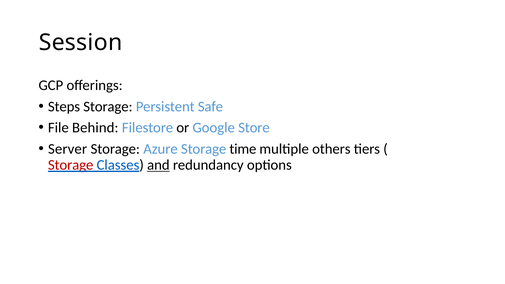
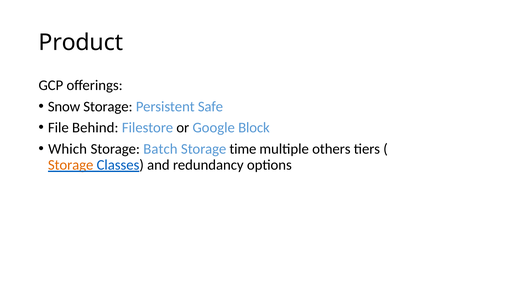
Session: Session -> Product (81, 42)
Steps: Steps -> Snow (64, 107)
Store: Store -> Block (254, 128)
Server: Server -> Which (68, 149)
Azure: Azure -> Batch (160, 149)
Storage colour: red -> orange (71, 165)
and underline: present -> none (158, 165)
